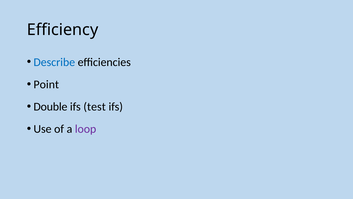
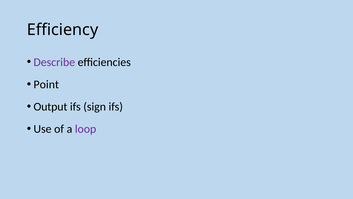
Describe colour: blue -> purple (54, 62)
Double: Double -> Output (50, 107)
test: test -> sign (95, 107)
